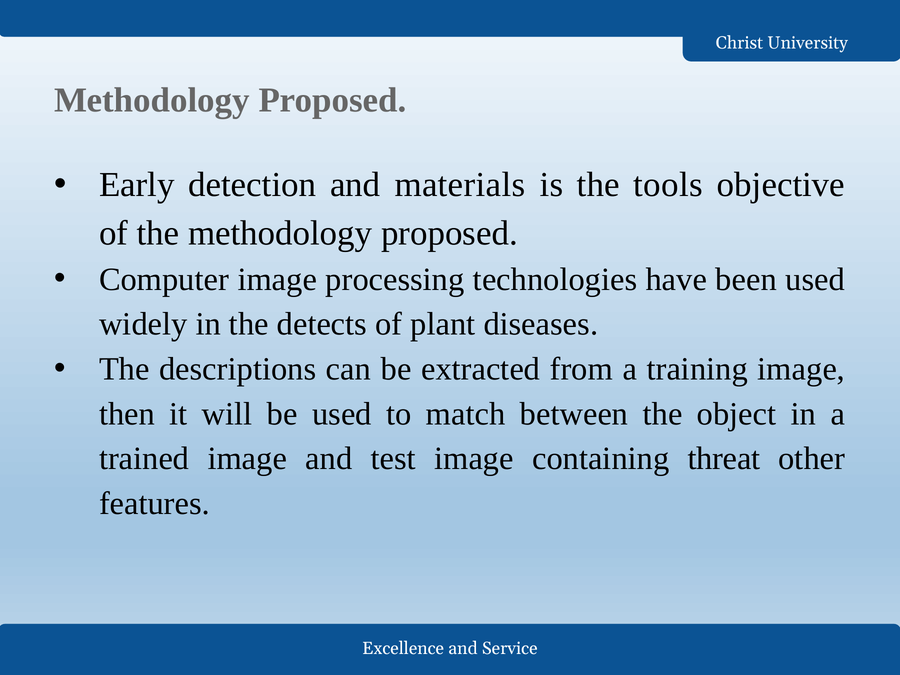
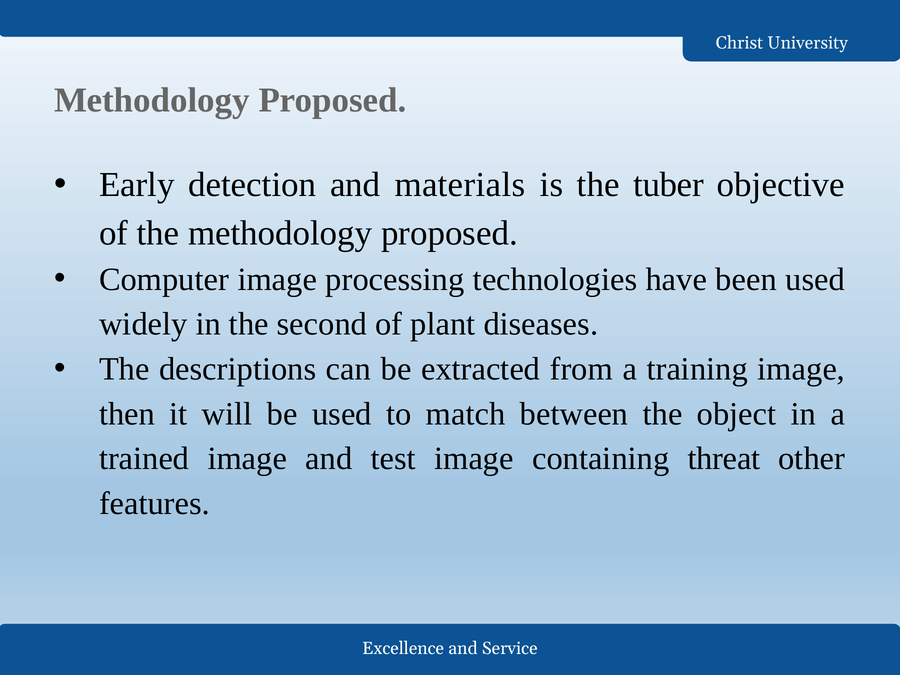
tools: tools -> tuber (668, 185)
detects: detects -> second (322, 324)
